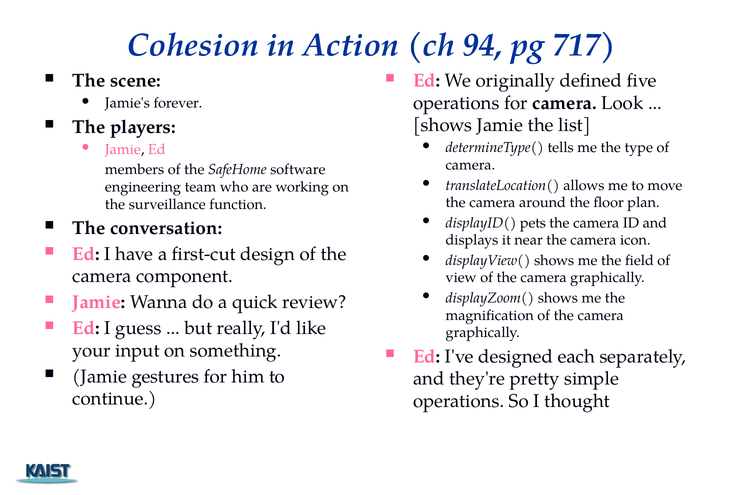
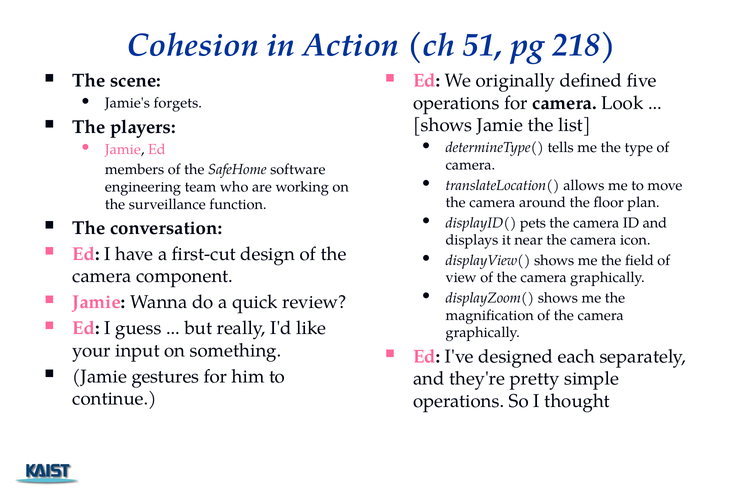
94: 94 -> 51 (483, 45)
717: 717 -> 218 (584, 45)
forever: forever -> forgets (178, 103)
